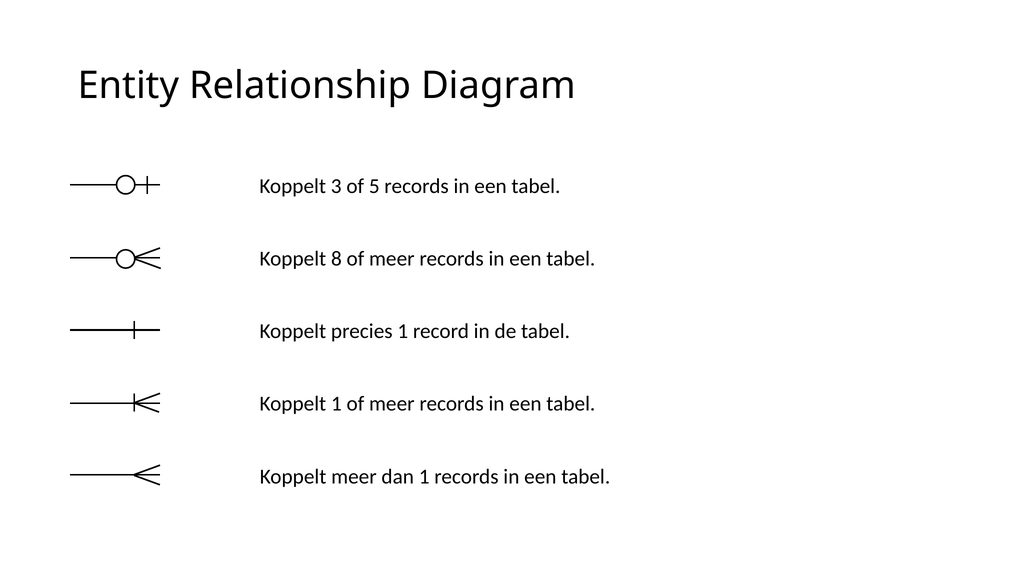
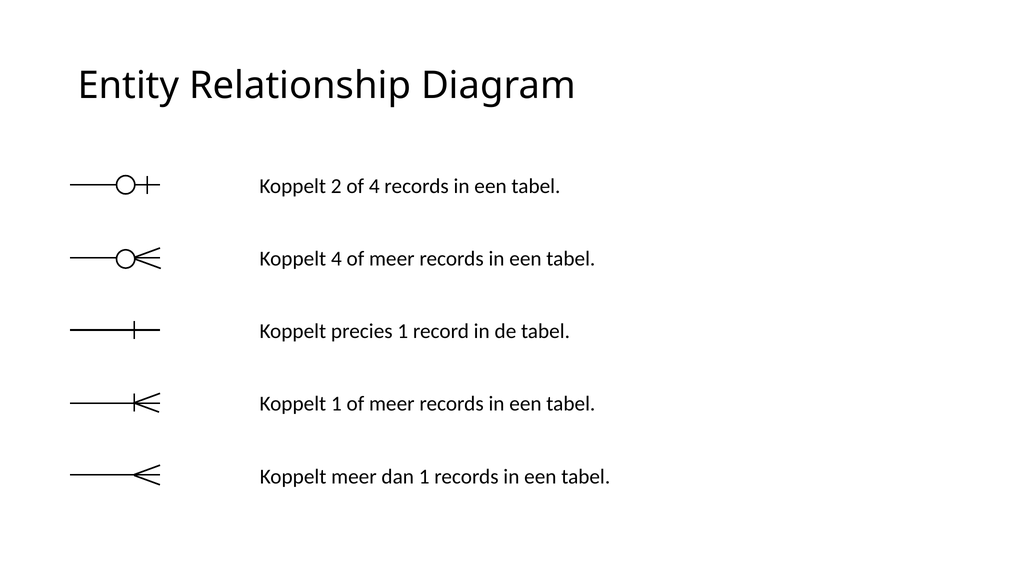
3: 3 -> 2 (336, 186)
of 5: 5 -> 4 (374, 186)
Koppelt 8: 8 -> 4 (336, 259)
